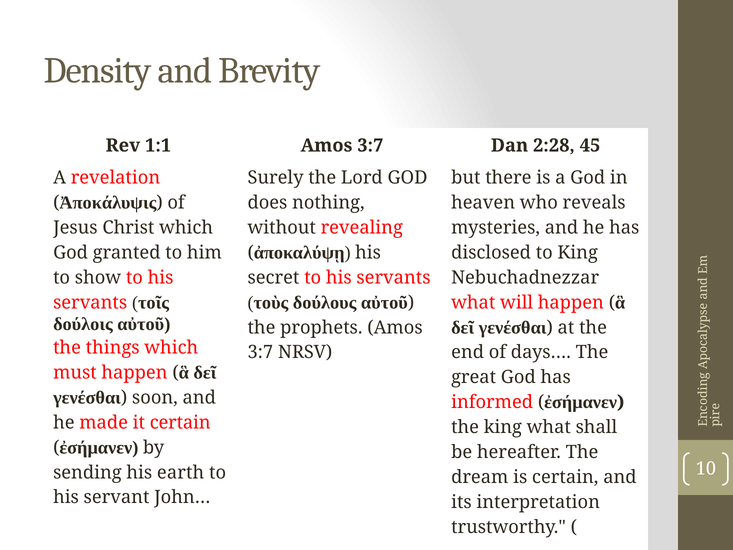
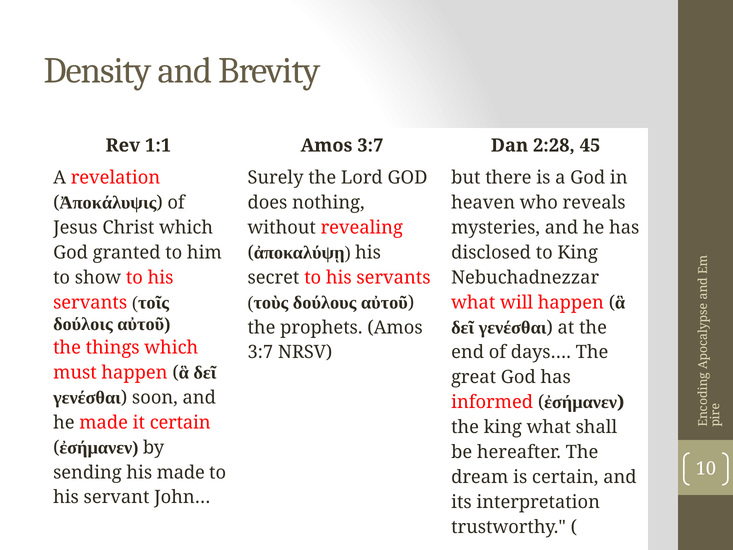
his earth: earth -> made (181, 472)
